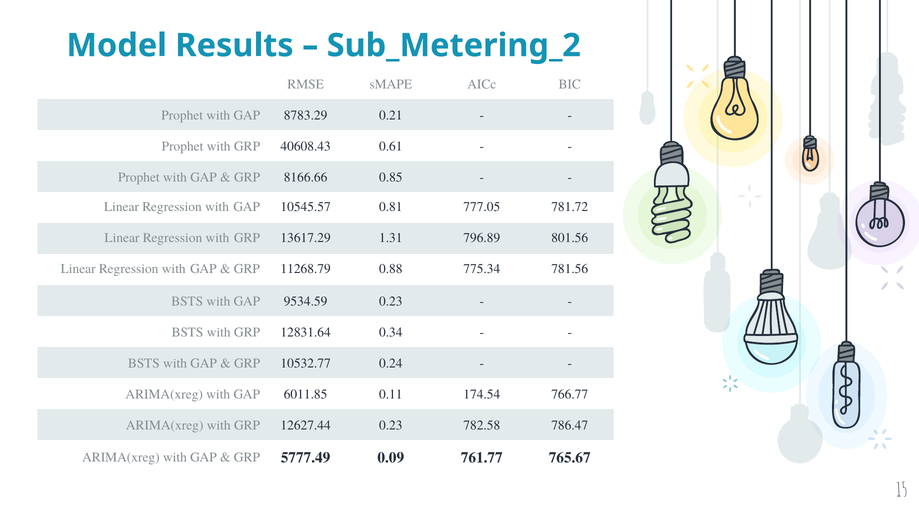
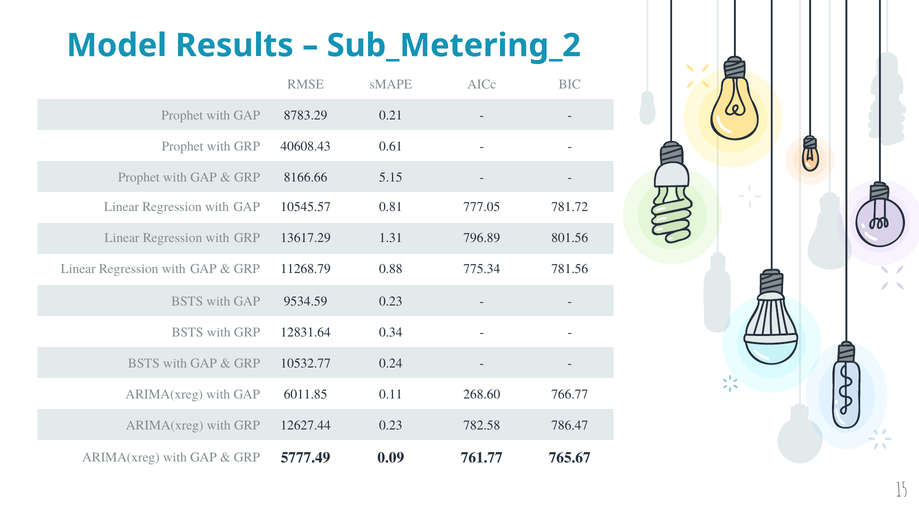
0.85: 0.85 -> 5.15 (391, 177)
174.54: 174.54 -> 268.60 (482, 394)
